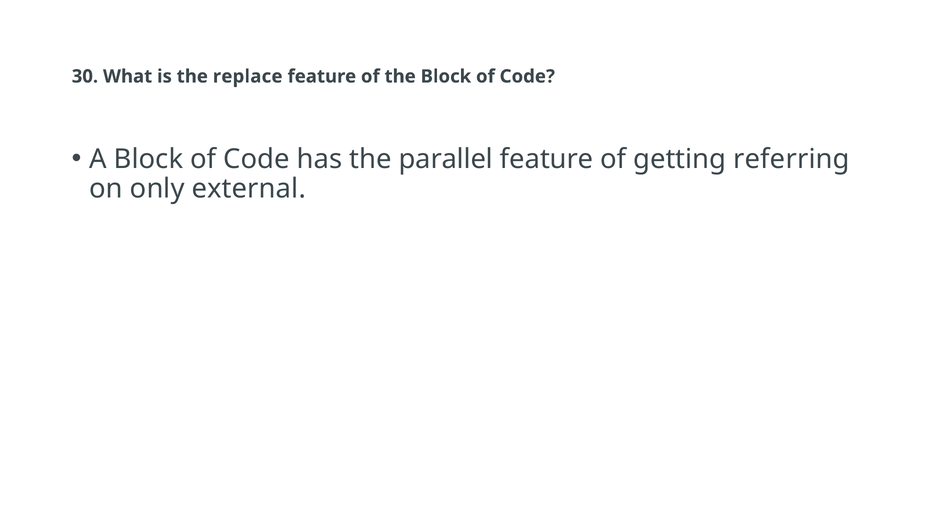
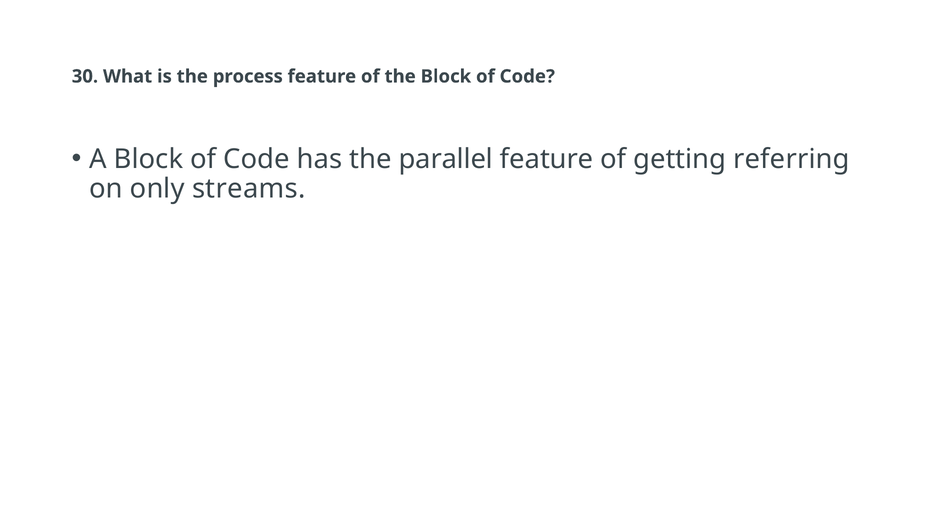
replace: replace -> process (248, 76)
external: external -> streams (249, 189)
